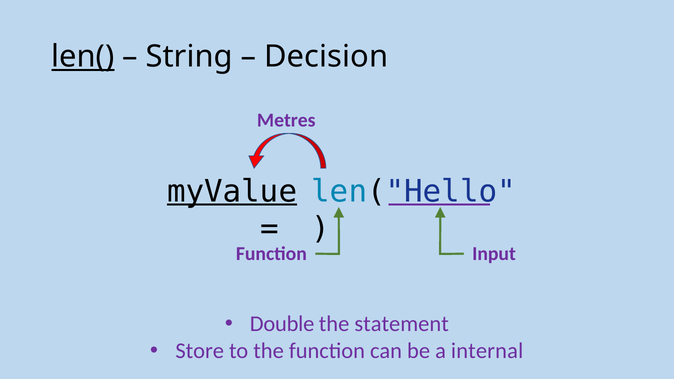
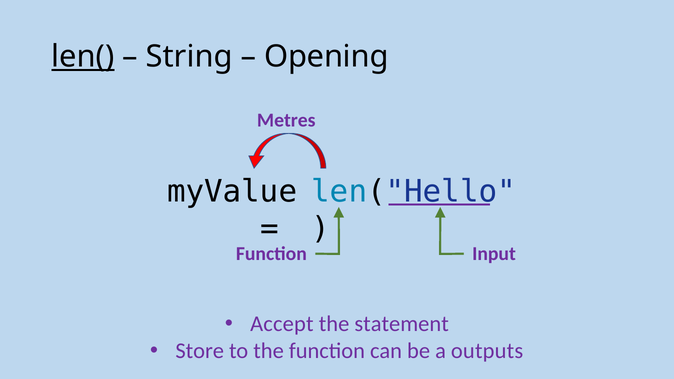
Decision: Decision -> Opening (326, 57)
myValue underline: present -> none (232, 191)
Double: Double -> Accept (282, 324)
internal: internal -> outputs (487, 351)
